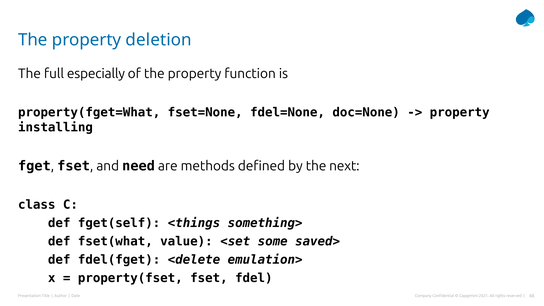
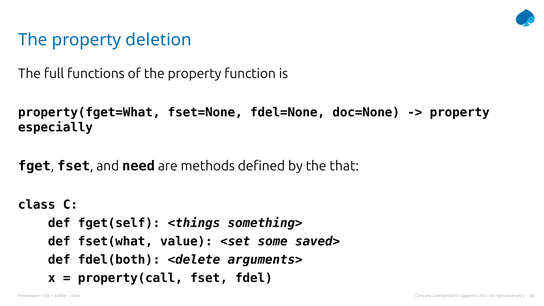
especially: especially -> functions (96, 74)
installing: installing -> especially (55, 127)
next: next -> that (344, 166)
fdel(fget: fdel(fget -> fdel(both (119, 260)
emulation>: emulation> -> arguments> (265, 260)
property(fset: property(fset -> property(call (130, 278)
